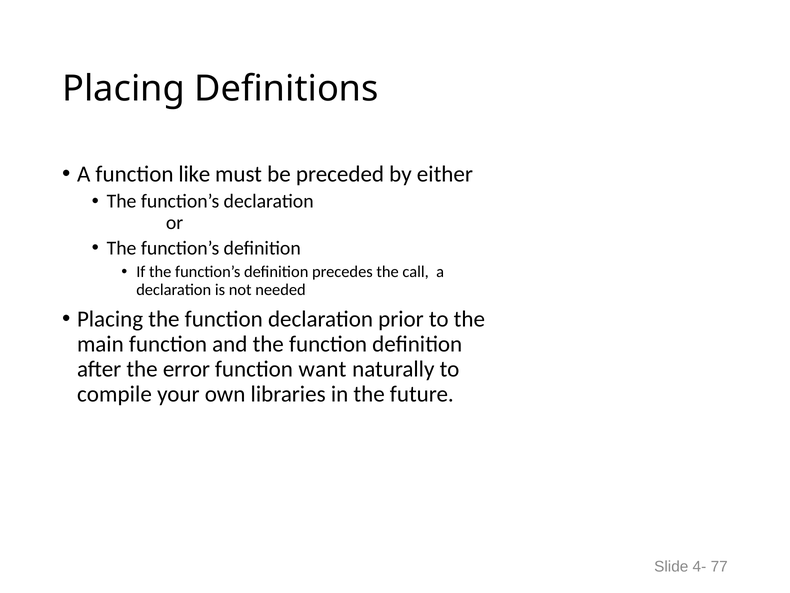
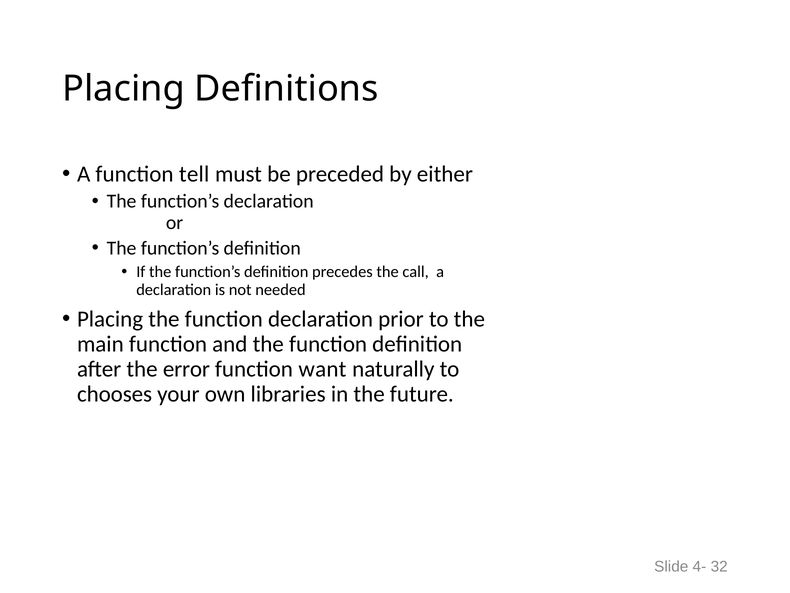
like: like -> tell (194, 174)
compile: compile -> chooses (115, 394)
77: 77 -> 32 (719, 566)
